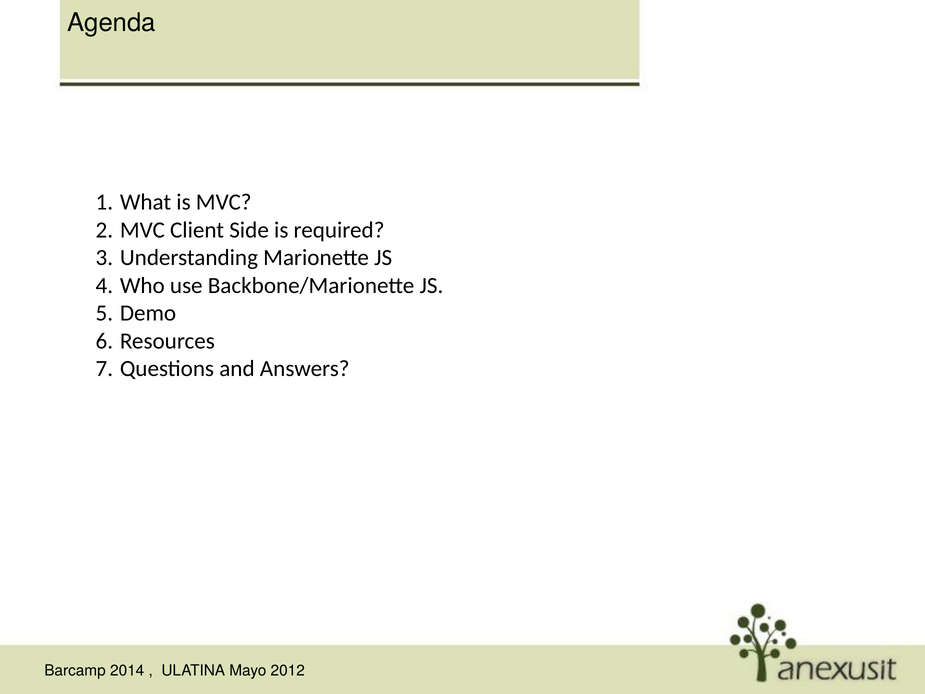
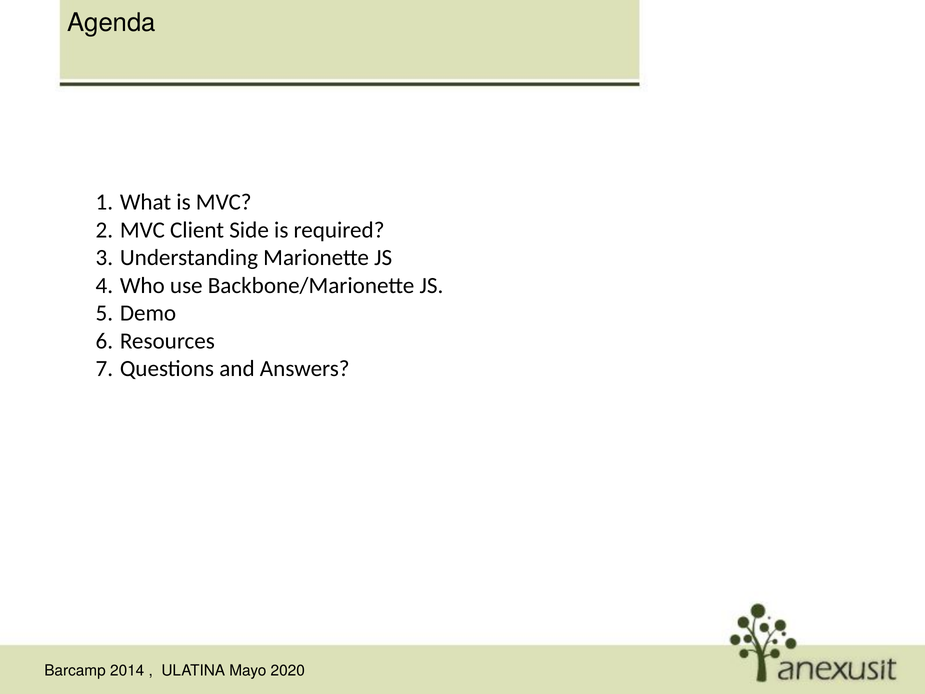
2012: 2012 -> 2020 (288, 671)
